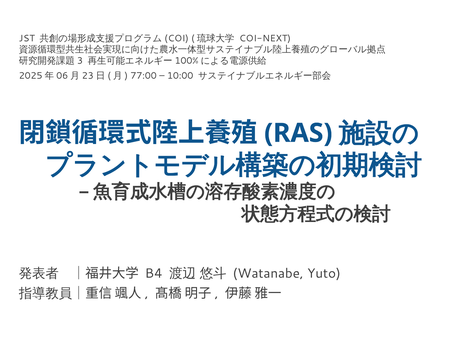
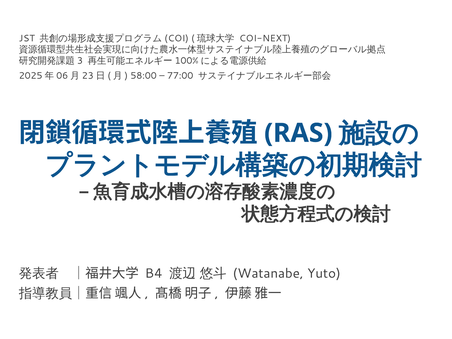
77:00: 77:00 -> 58:00 (144, 76)
10:00: 10:00 -> 77:00 (180, 76)
